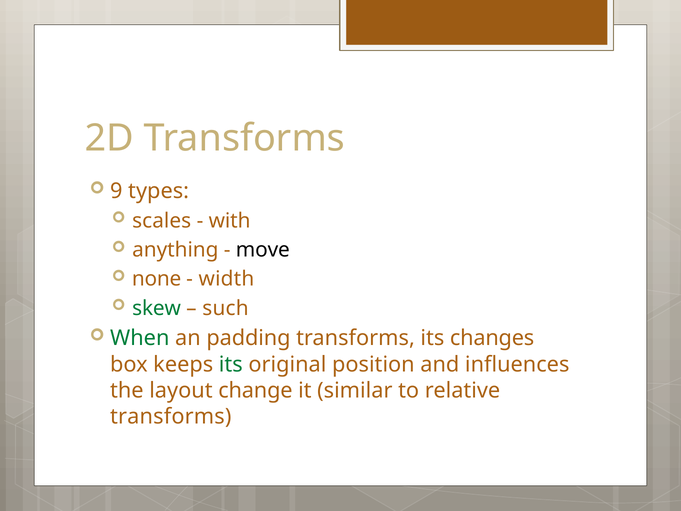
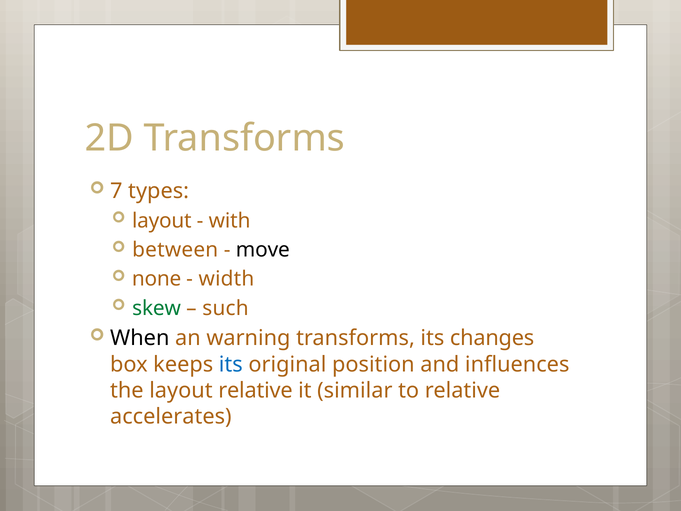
9: 9 -> 7 (116, 191)
scales: scales -> layout (162, 221)
anything: anything -> between (175, 250)
When colour: green -> black (140, 338)
padding: padding -> warning (248, 338)
its colour: green -> blue (231, 364)
layout change: change -> relative (255, 390)
transforms: transforms -> accelerates (171, 416)
